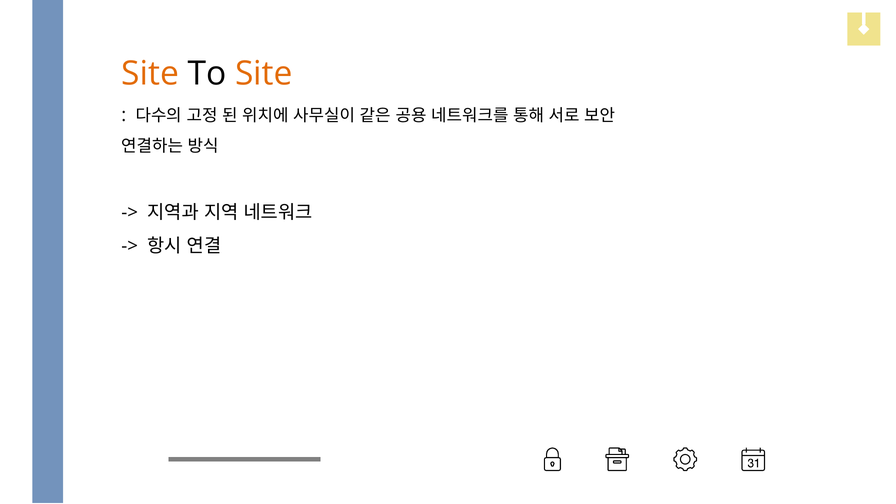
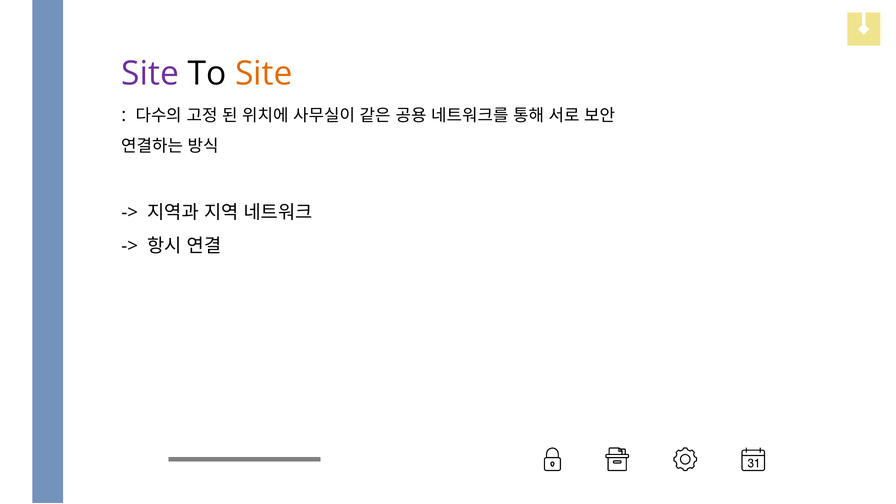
Site colour: orange -> purple (150, 74)
